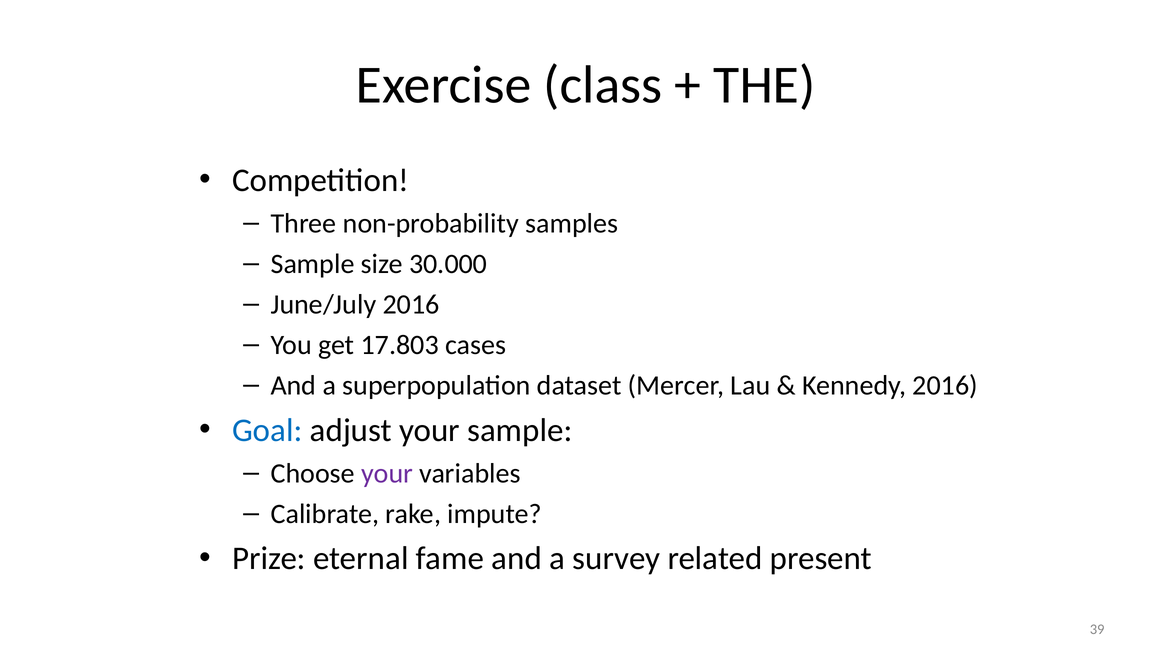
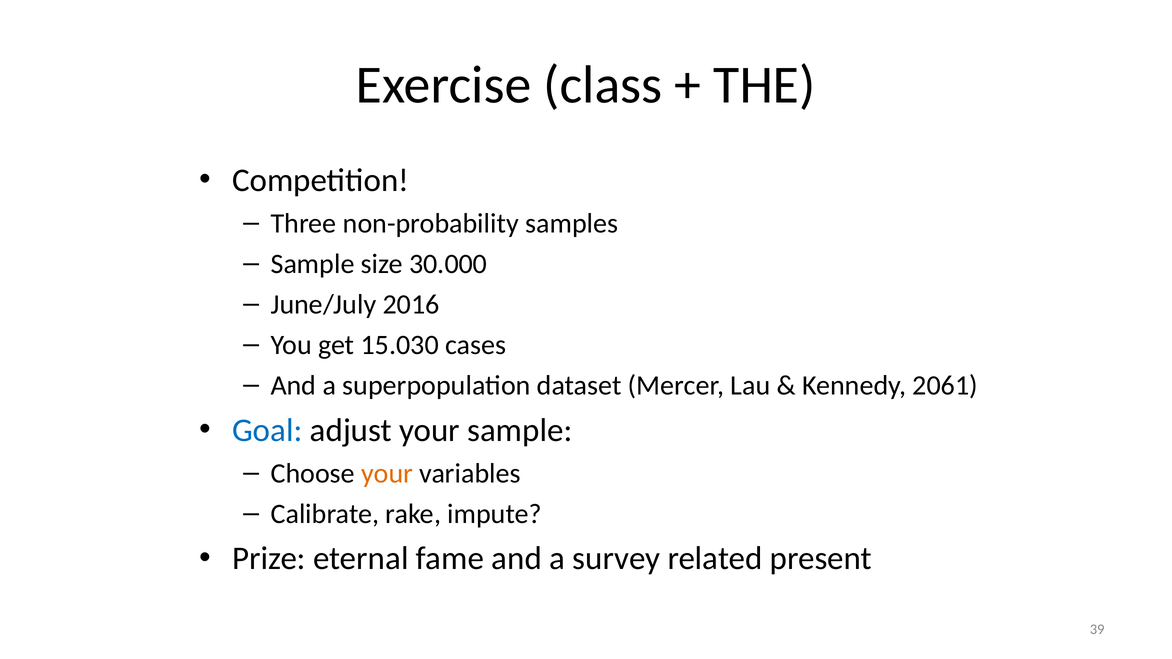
17.803: 17.803 -> 15.030 (400, 345)
Kennedy 2016: 2016 -> 2061 (945, 386)
your colour: purple -> orange (387, 473)
